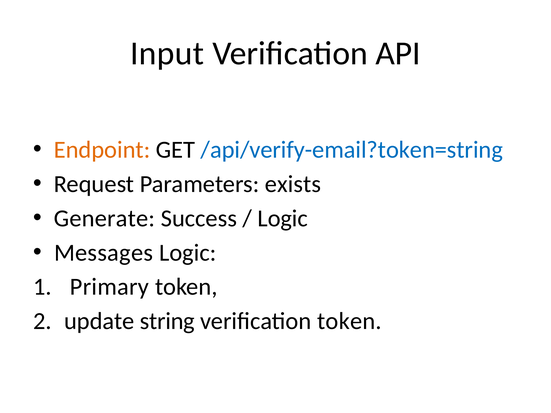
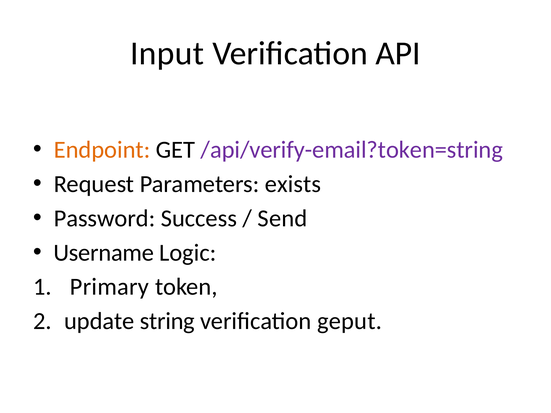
/api/verify-email?token=string colour: blue -> purple (352, 150)
Generate: Generate -> Password (105, 218)
Logic: Logic -> Send (282, 218)
Messages: Messages -> Username (104, 253)
verification token: token -> geput (350, 321)
